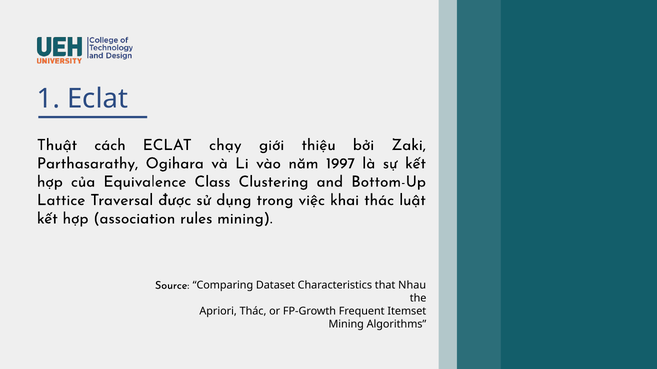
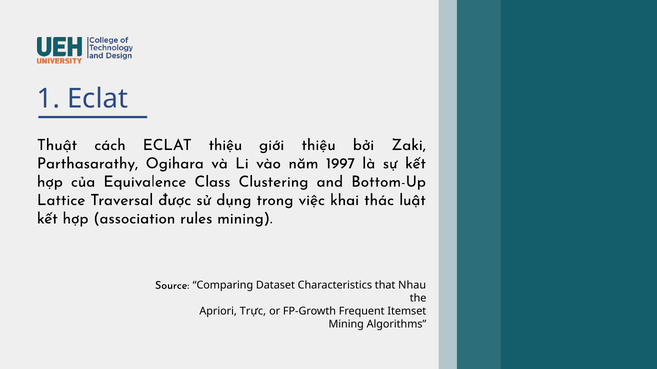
ECLAT chạy: chạy -> thiệu (225, 145)
Apriori Thác: Thác -> Trực (253, 312)
